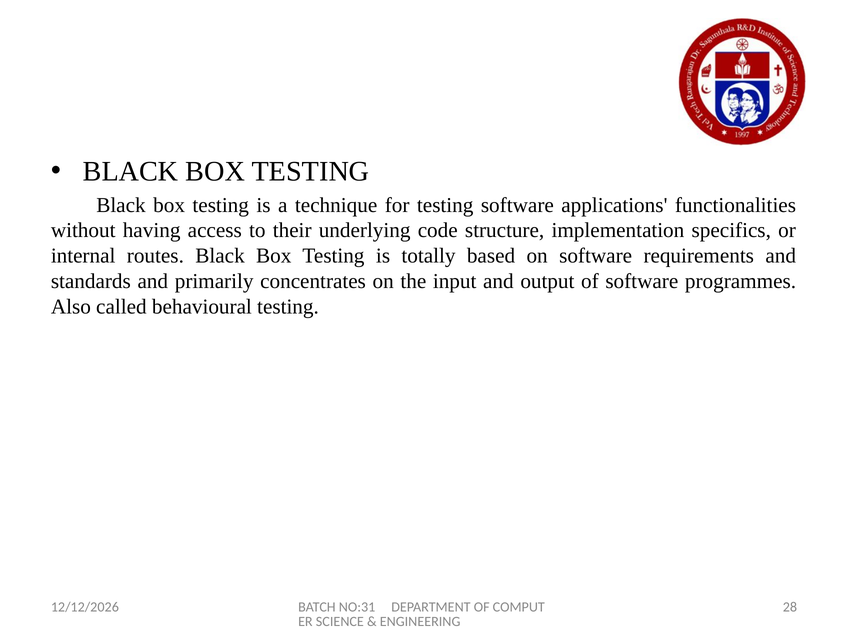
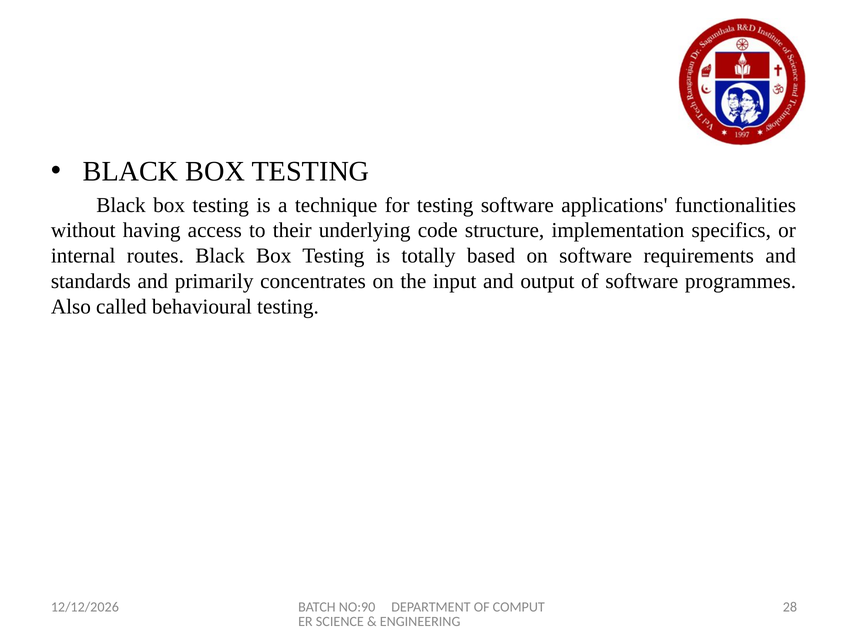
NO:31: NO:31 -> NO:90 (357, 607)
